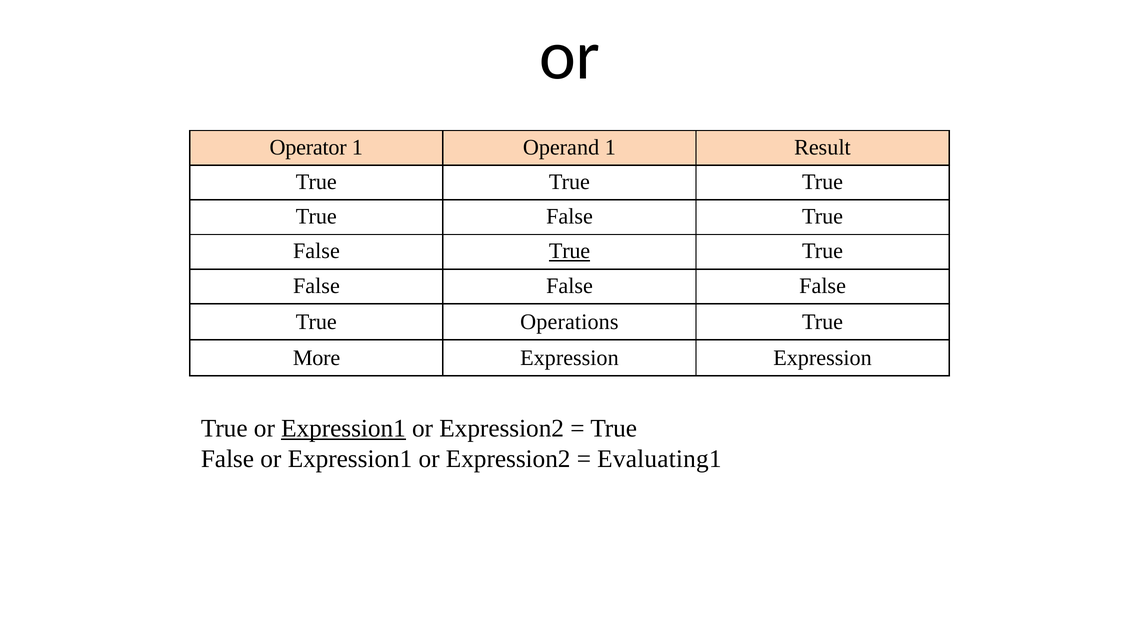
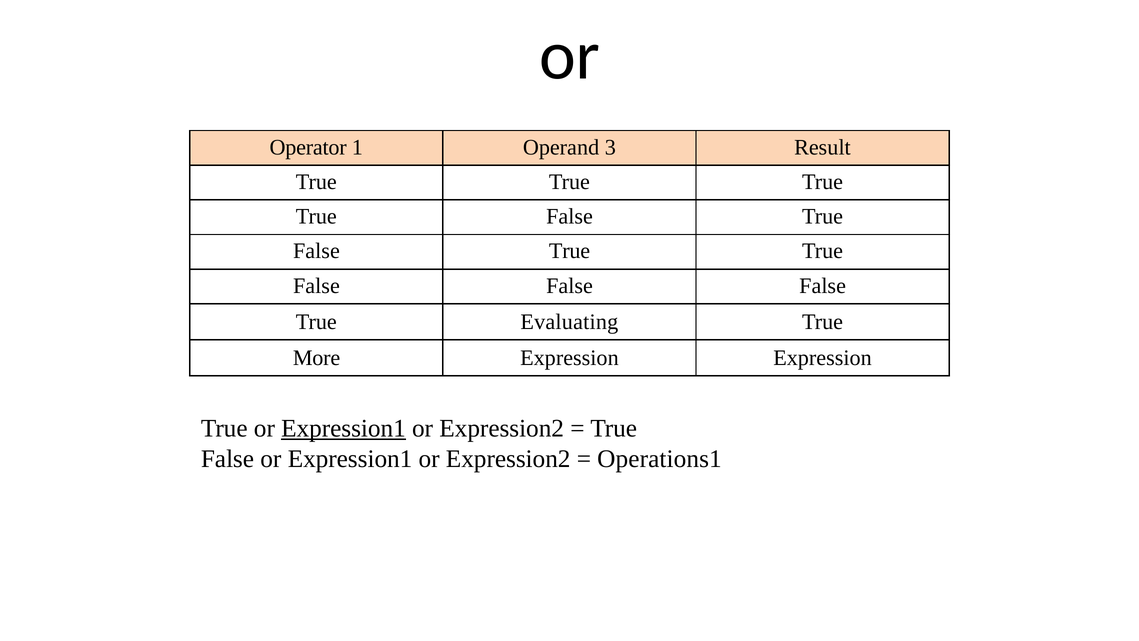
Operand 1: 1 -> 3 (610, 147)
True underline: present -> none (570, 251)
Operations: Operations -> Evaluating (569, 322)
Evaluating1: Evaluating1 -> Operations1 (660, 459)
